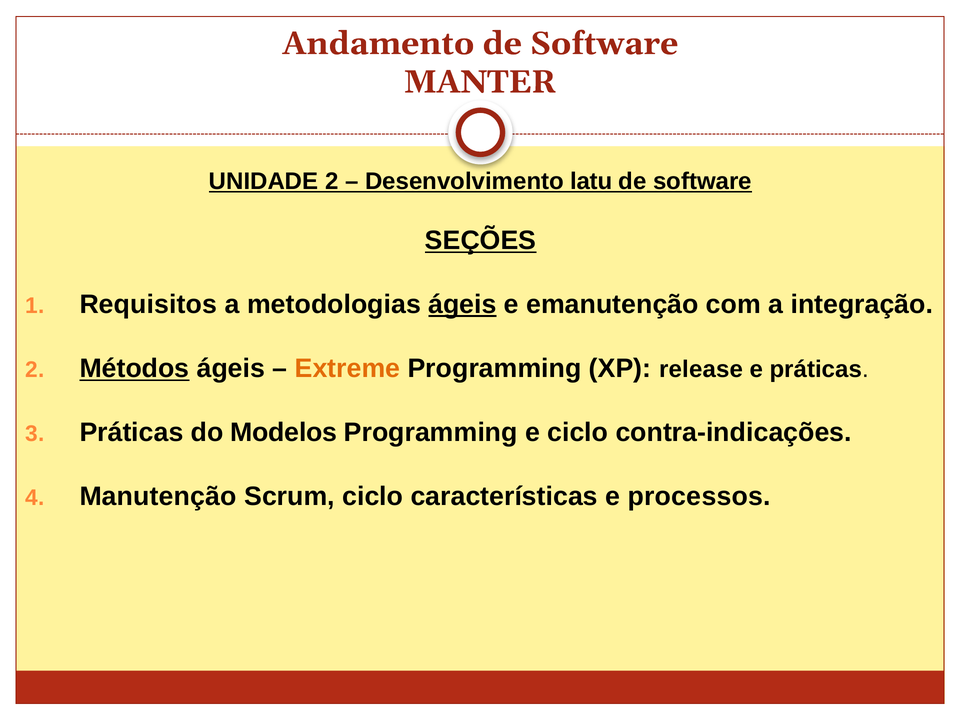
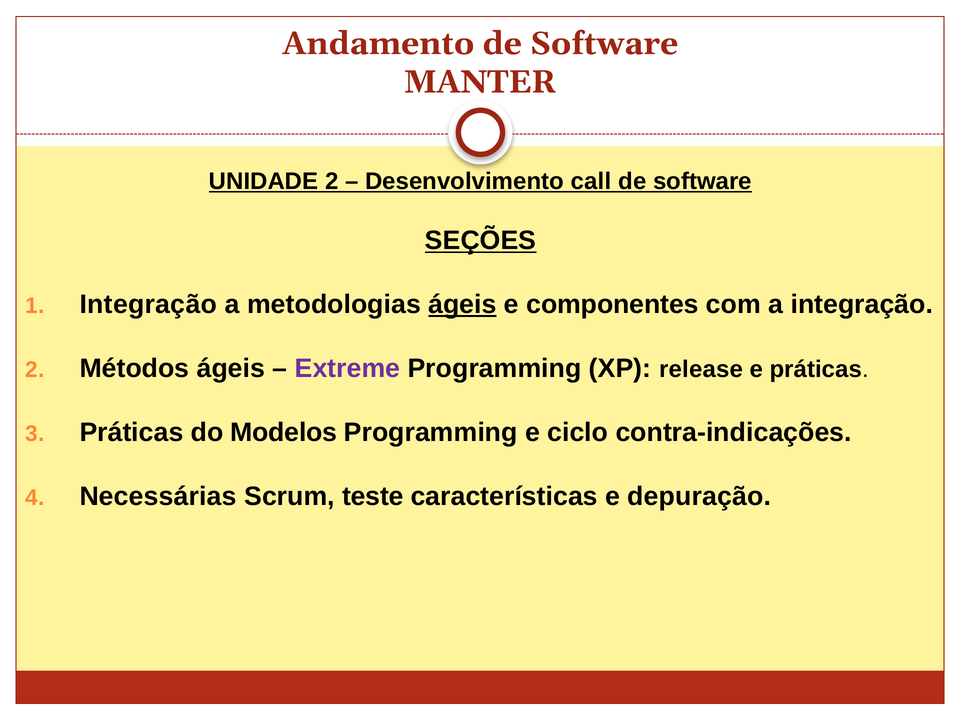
latu: latu -> call (591, 181)
Requisitos: Requisitos -> Integração (148, 305)
emanutenção: emanutenção -> componentes (612, 305)
Métodos underline: present -> none (134, 369)
Extreme colour: orange -> purple (347, 369)
Manutenção: Manutenção -> Necessárias (158, 497)
Scrum ciclo: ciclo -> teste (373, 497)
processos: processos -> depuração (699, 497)
